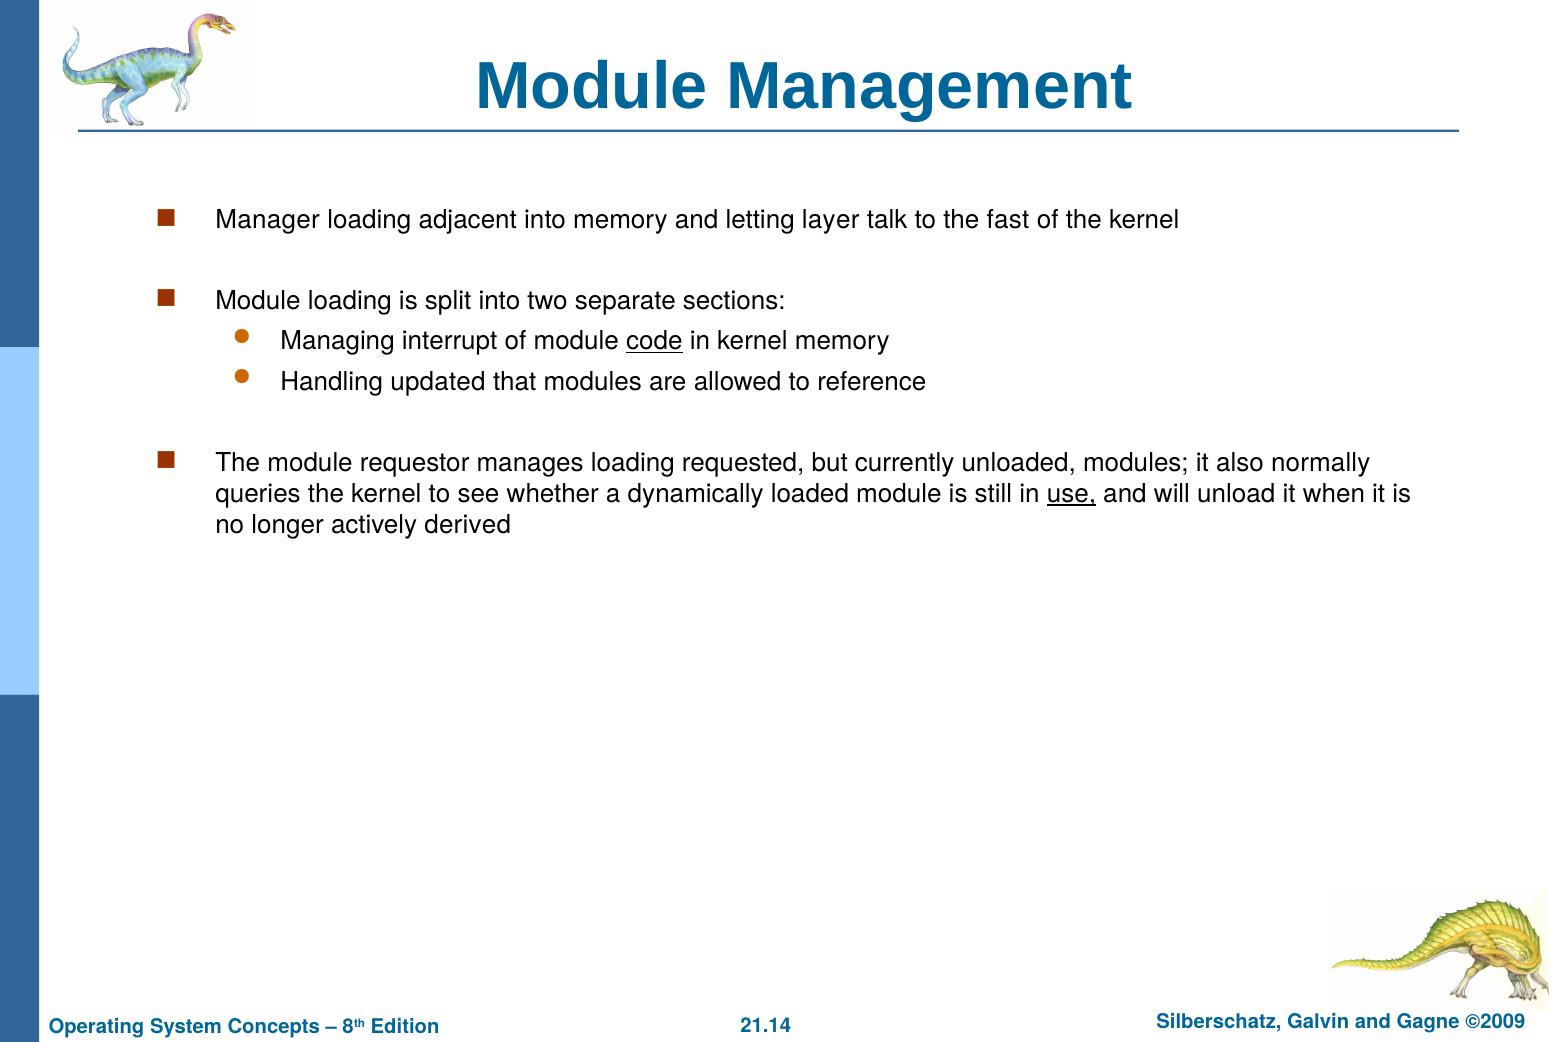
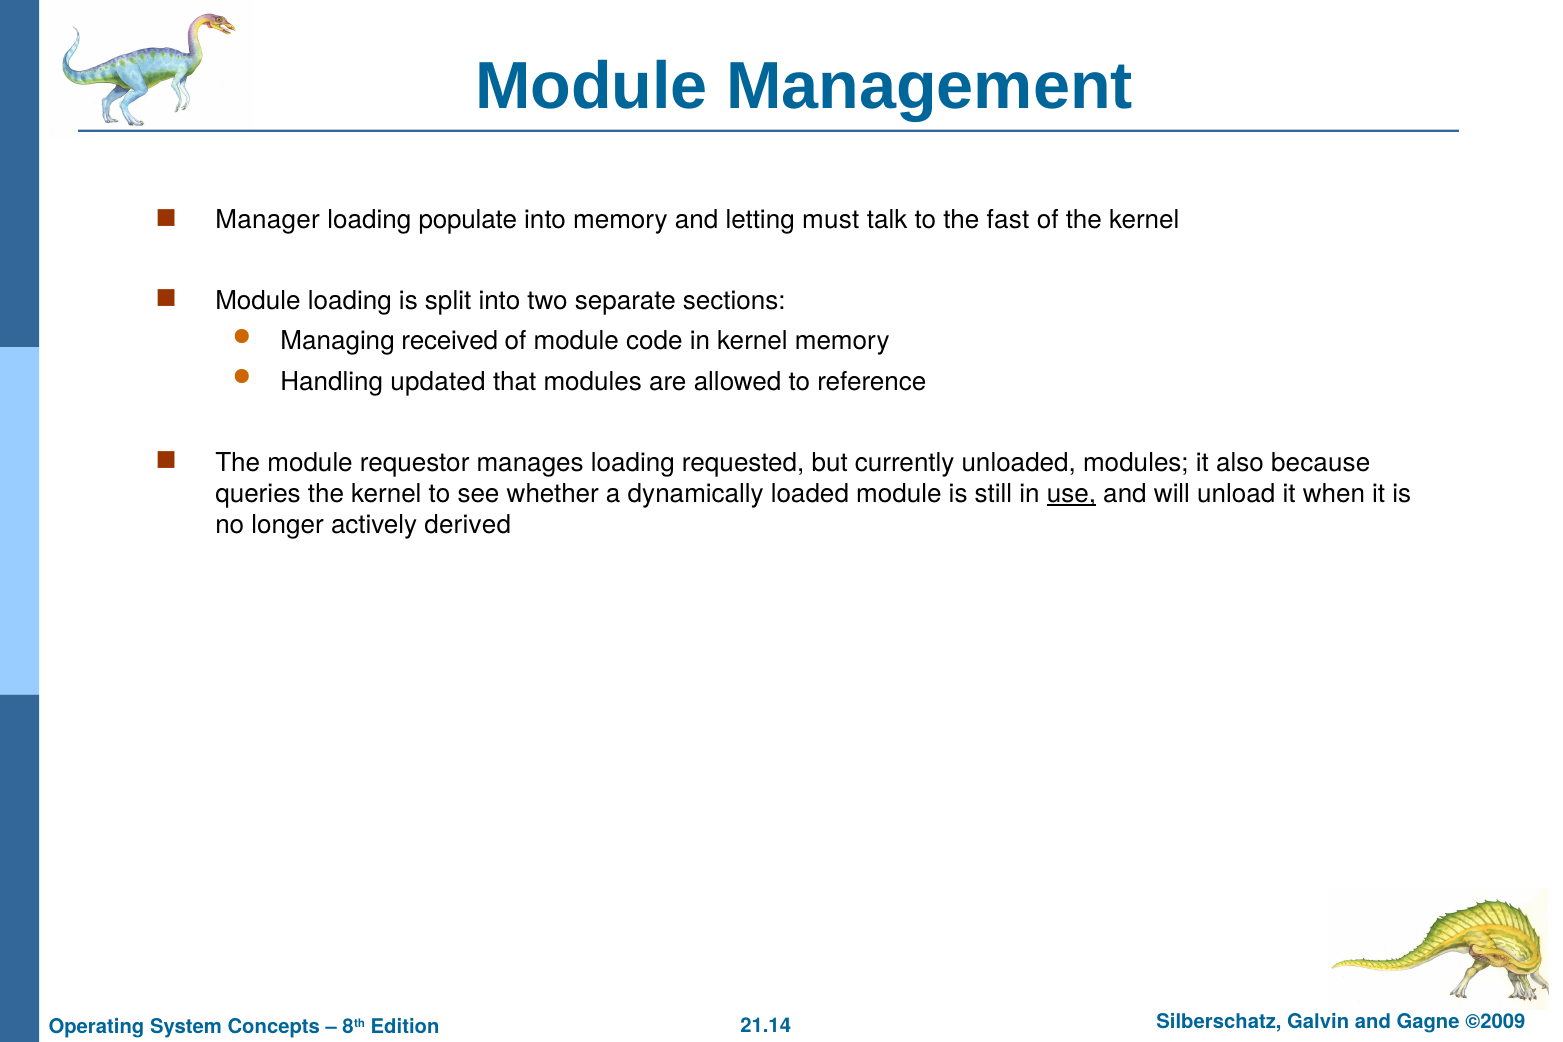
adjacent: adjacent -> populate (468, 220)
layer: layer -> must (831, 220)
interrupt: interrupt -> received (450, 341)
code underline: present -> none (654, 341)
normally: normally -> because (1321, 462)
